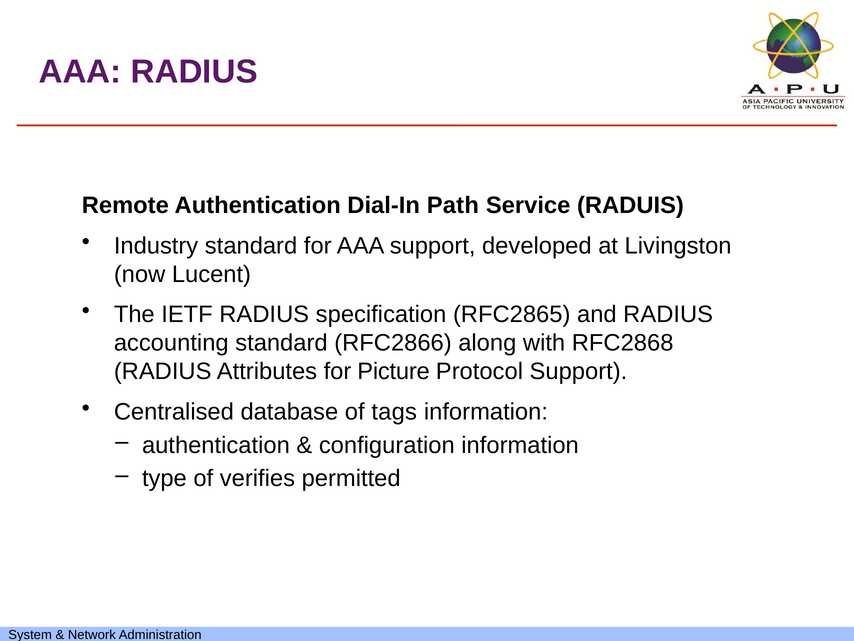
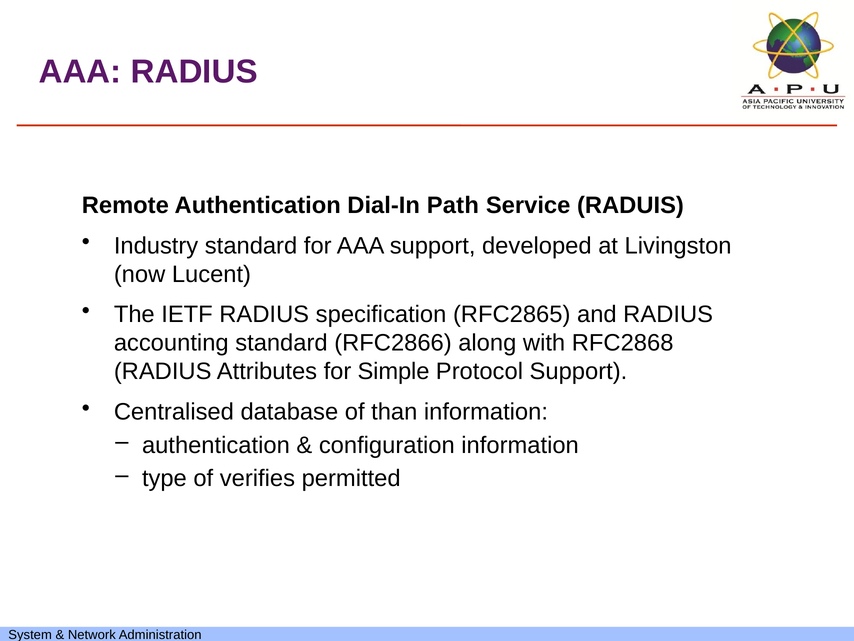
Picture: Picture -> Simple (393, 371)
tags: tags -> than (394, 412)
